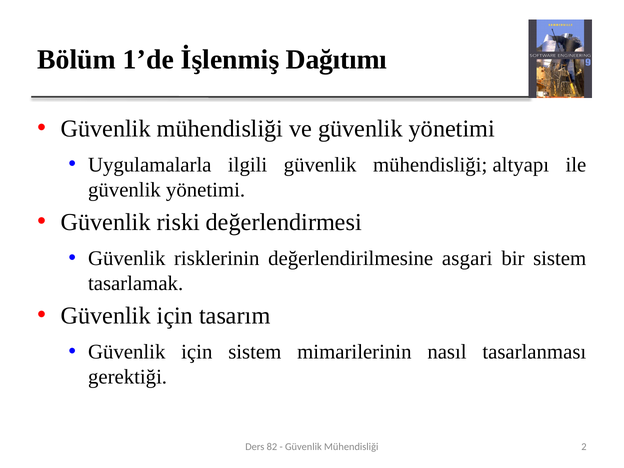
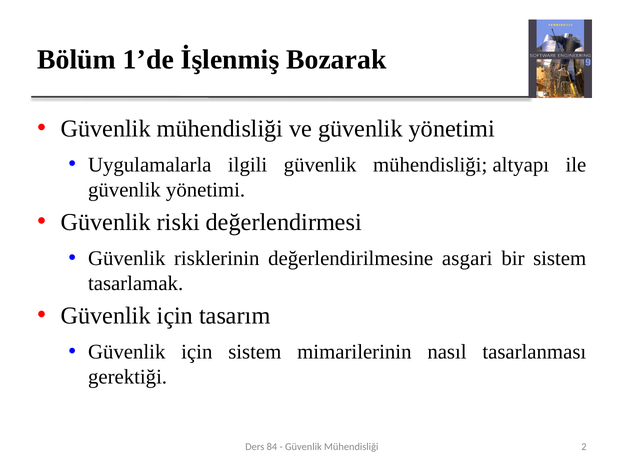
Dağıtımı: Dağıtımı -> Bozarak (336, 60)
82: 82 -> 84 (272, 447)
